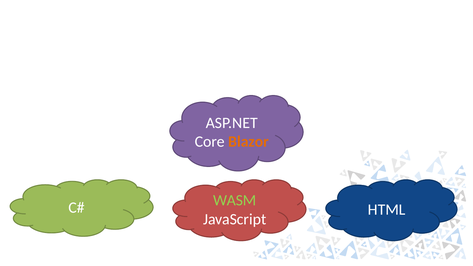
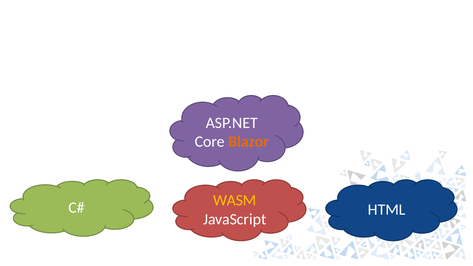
WASM colour: light green -> yellow (235, 200)
